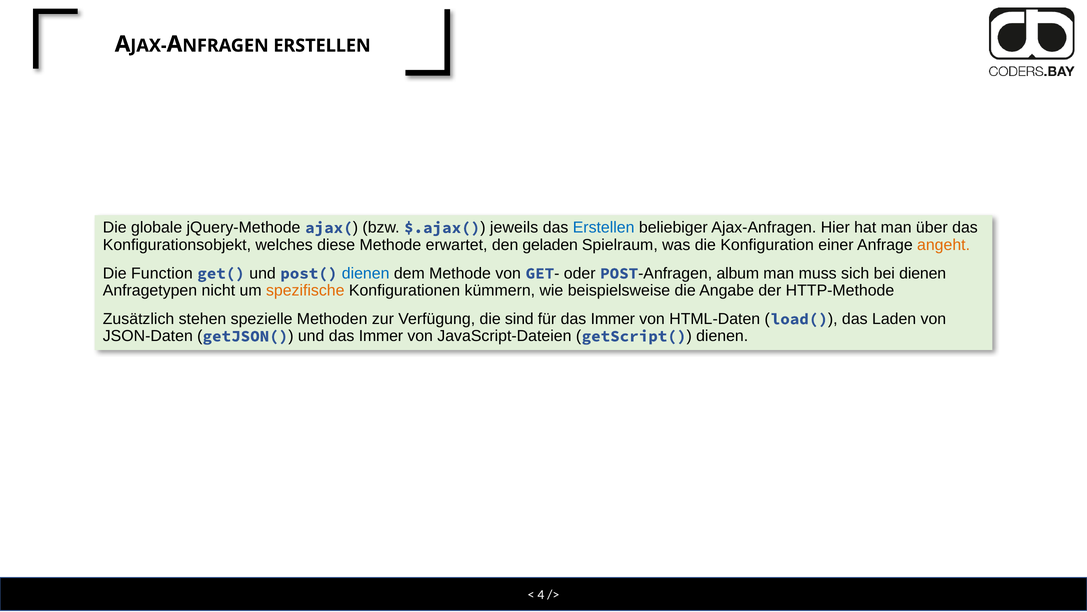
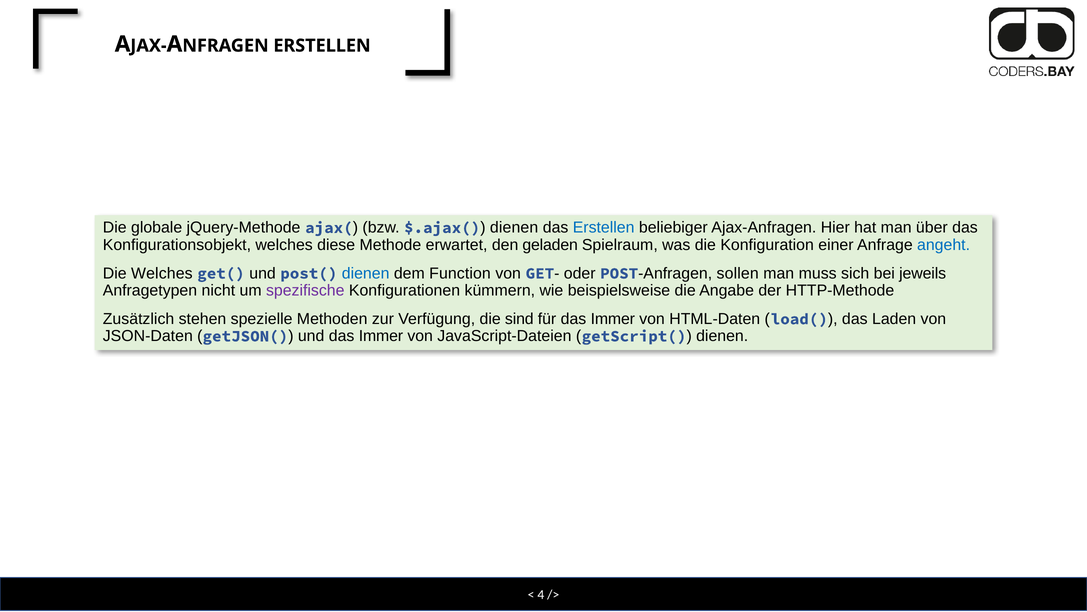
jeweils: jeweils -> dienen (514, 227)
angeht colour: orange -> blue (944, 245)
Die Function: Function -> Welches (162, 273)
dem Methode: Methode -> Function (460, 273)
album: album -> sollen (738, 273)
bei dienen: dienen -> jeweils (923, 273)
spezifische colour: orange -> purple (305, 290)
